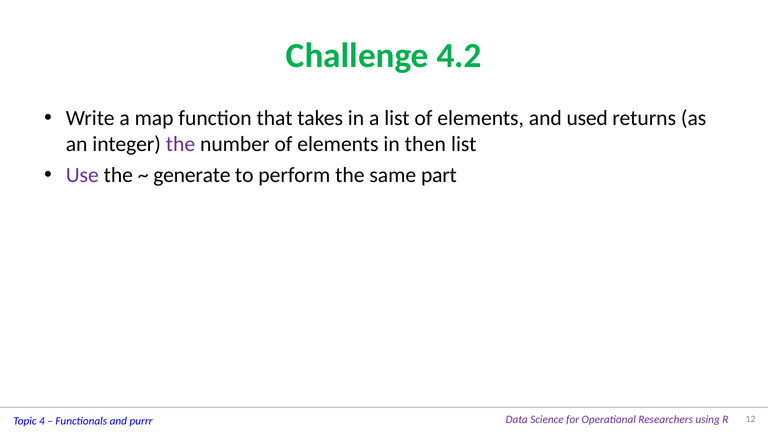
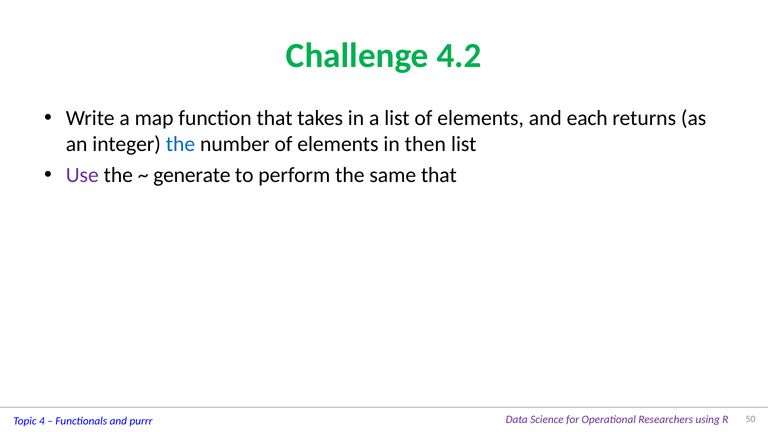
used: used -> each (587, 118)
the colour: purple -> blue (180, 144)
same part: part -> that (439, 175)
12: 12 -> 50 (751, 419)
